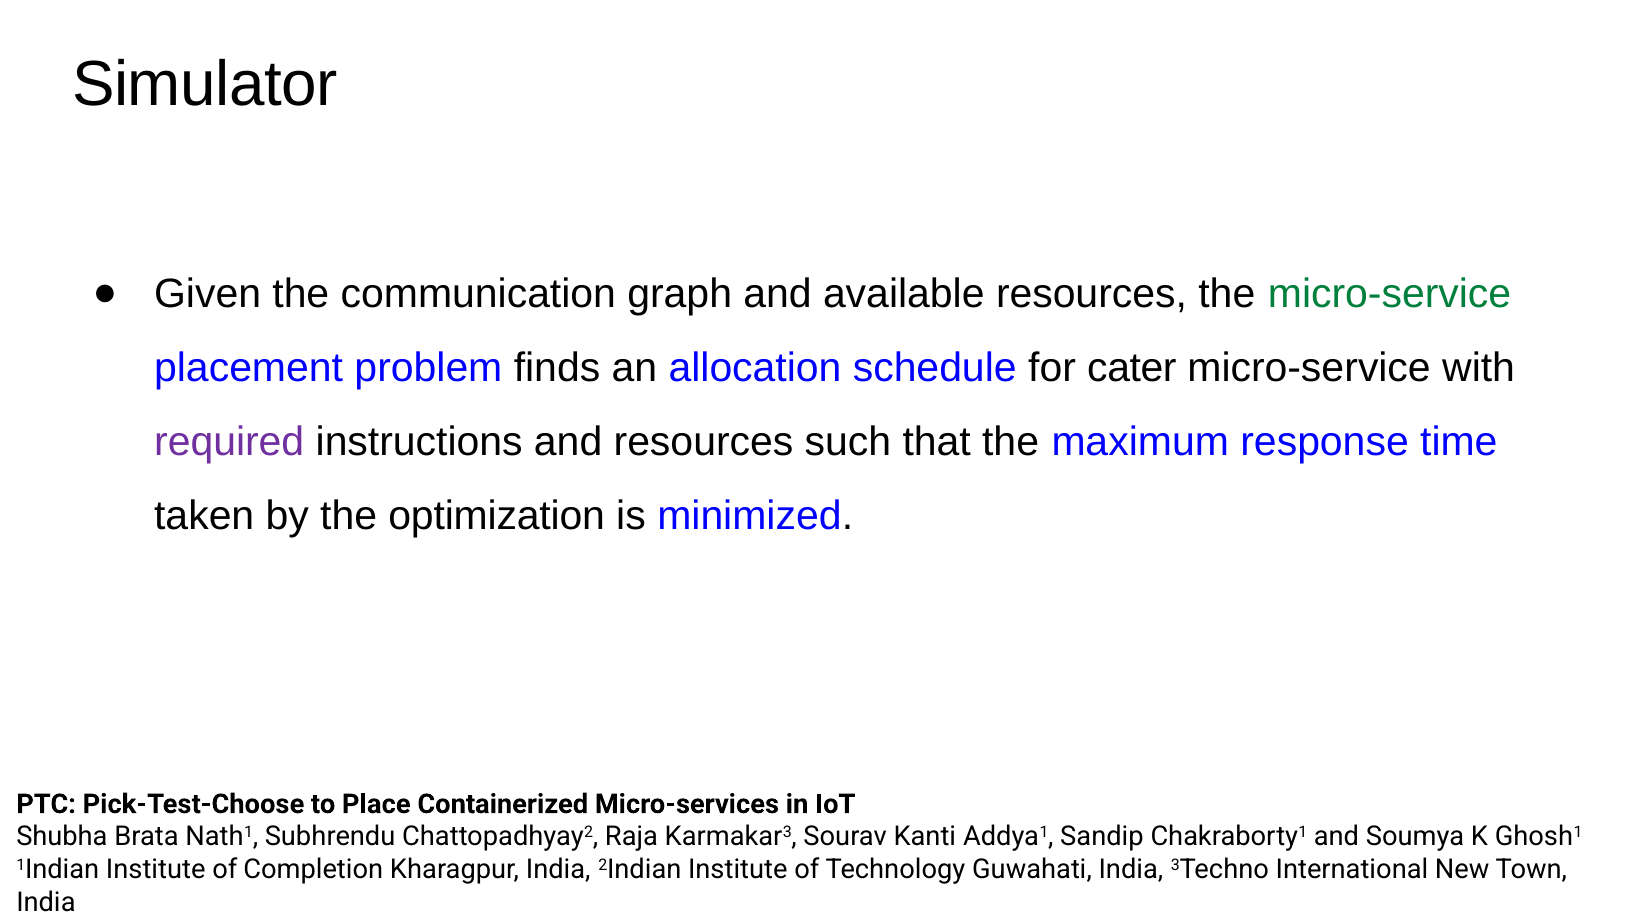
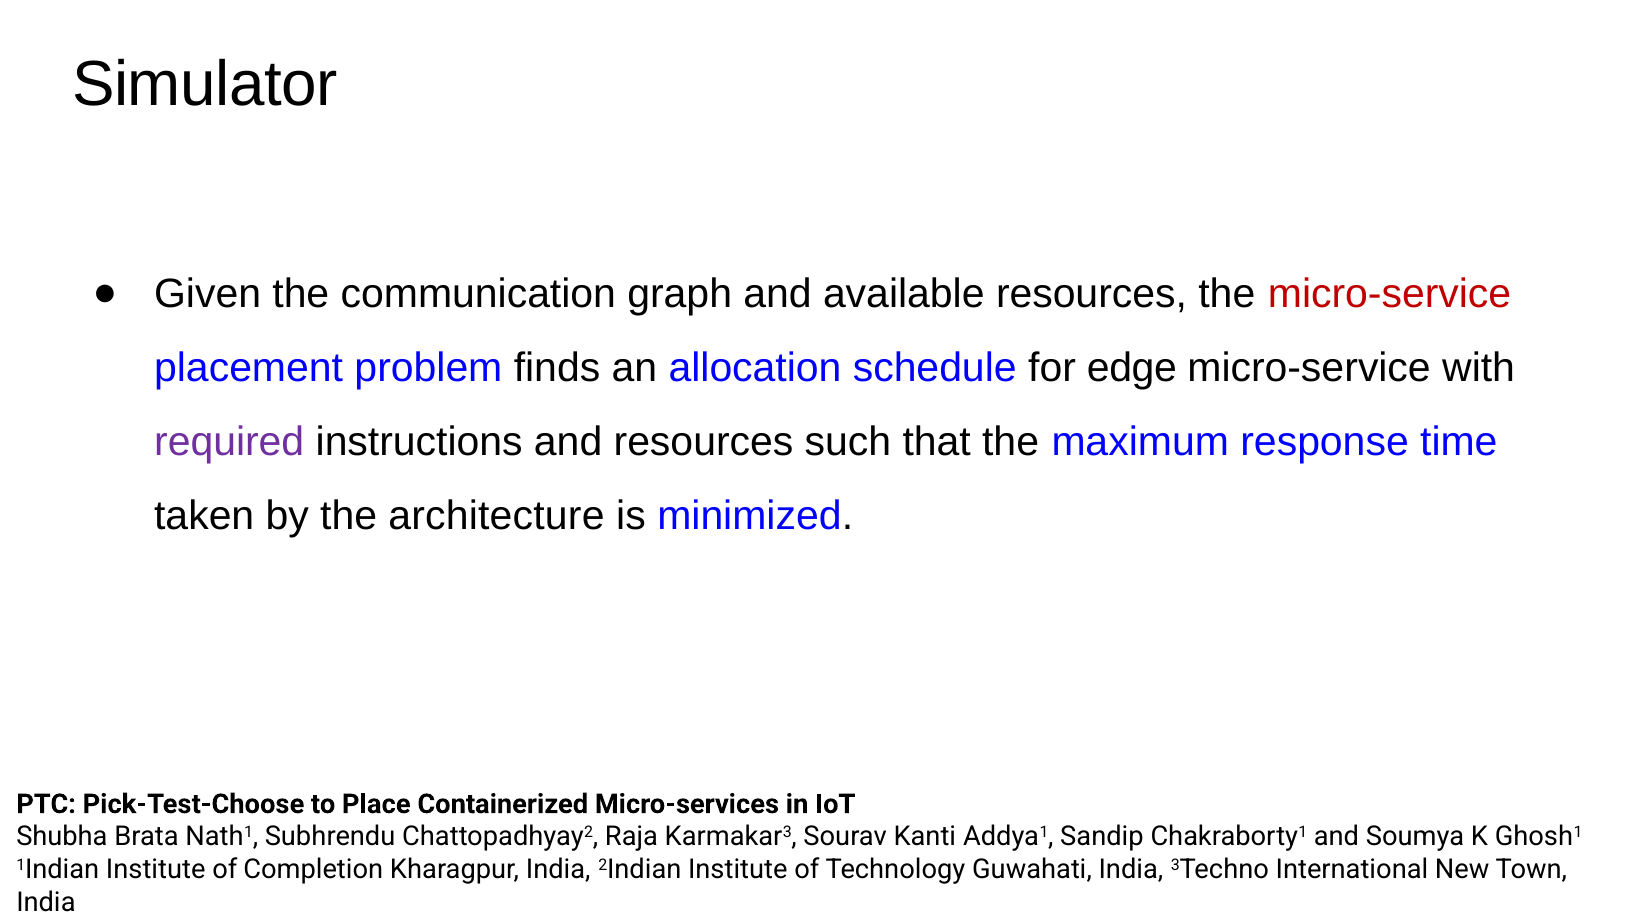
micro-service colour: green -> red (1390, 294)
cater: cater -> edge (1132, 368)
optimization: optimization -> architecture (496, 516)
